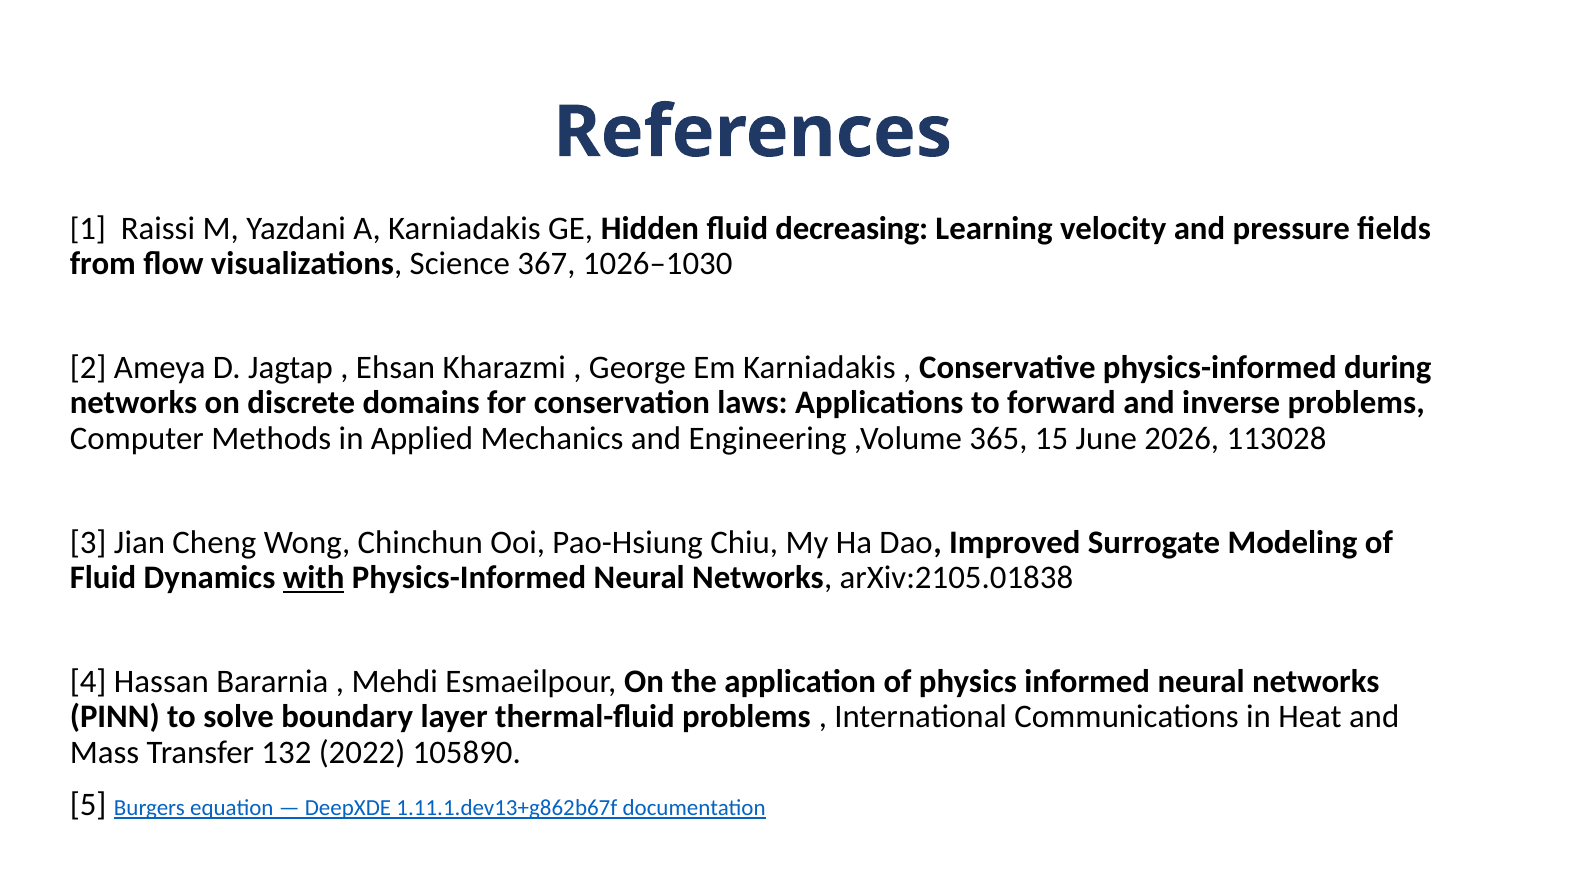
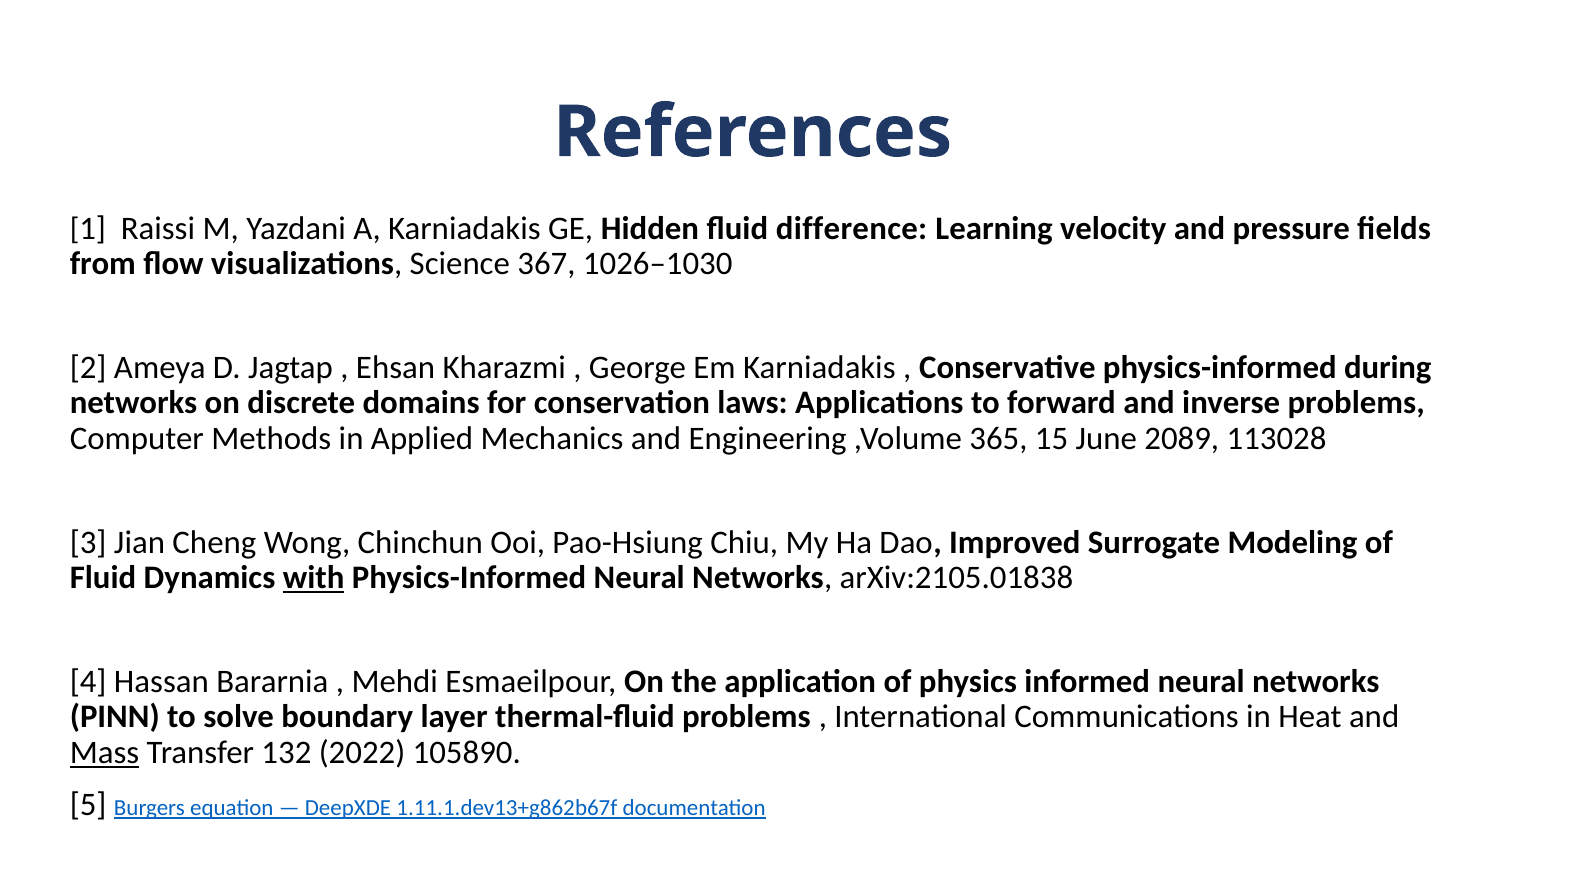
decreasing: decreasing -> difference (852, 228)
2026: 2026 -> 2089 (1182, 438)
Mass underline: none -> present (105, 753)
